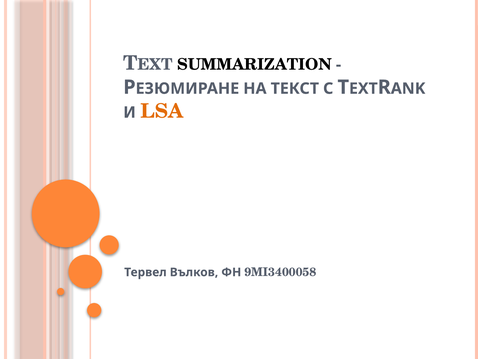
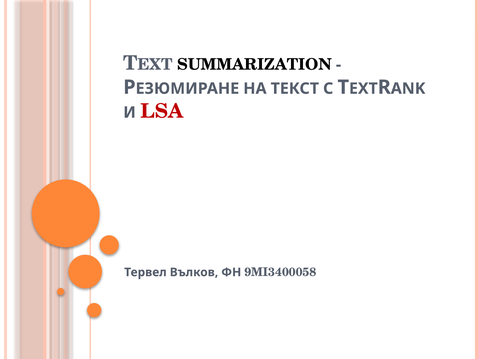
LSA colour: orange -> red (162, 111)
